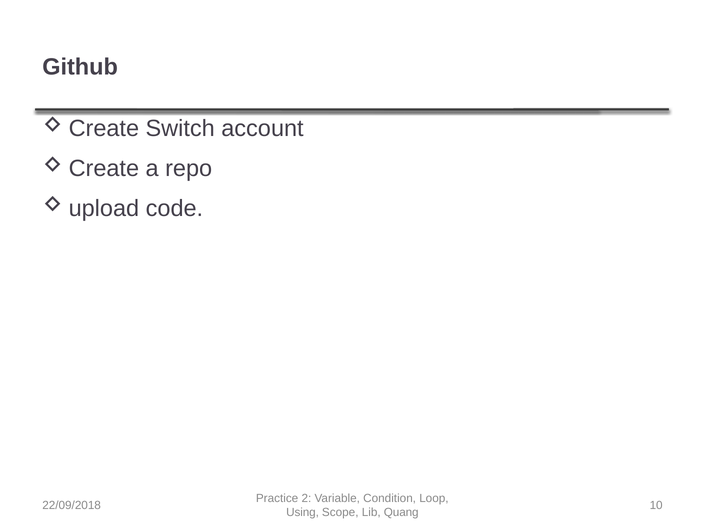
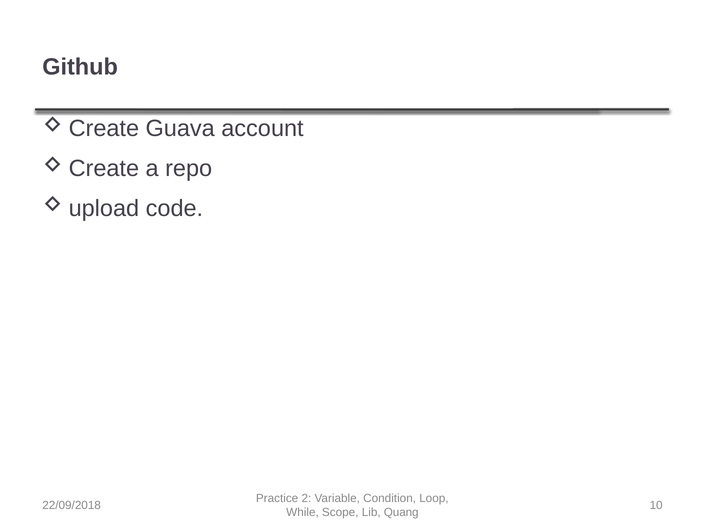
Switch: Switch -> Guava (180, 129)
Using: Using -> While (303, 512)
